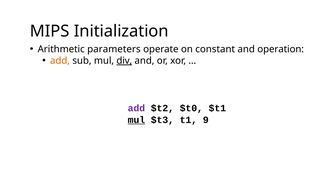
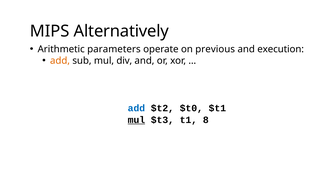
Initialization: Initialization -> Alternatively (121, 31)
constant: constant -> previous (215, 49)
operation: operation -> execution (281, 49)
div underline: present -> none (124, 61)
add colour: purple -> blue (136, 108)
9: 9 -> 8 (206, 120)
